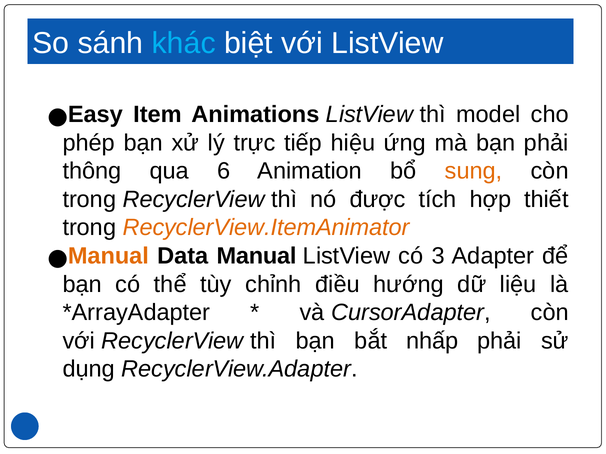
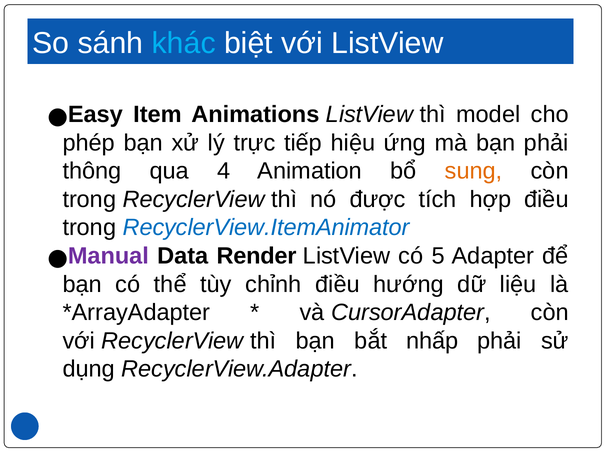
6: 6 -> 4 (224, 171)
hợp thiết: thiết -> điều (546, 200)
RecyclerView.ItemAnimator colour: orange -> blue (266, 228)
Manual colour: orange -> purple (108, 256)
Data Manual: Manual -> Render (257, 256)
3: 3 -> 5 (438, 256)
